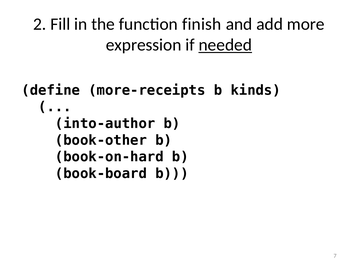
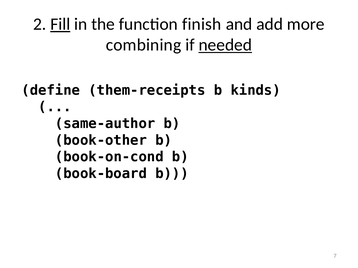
Fill underline: none -> present (60, 24)
expression: expression -> combining (144, 45)
more-receipts: more-receipts -> them-receipts (147, 90)
into-author: into-author -> same-author (105, 124)
book-on-hard: book-on-hard -> book-on-cond (109, 157)
